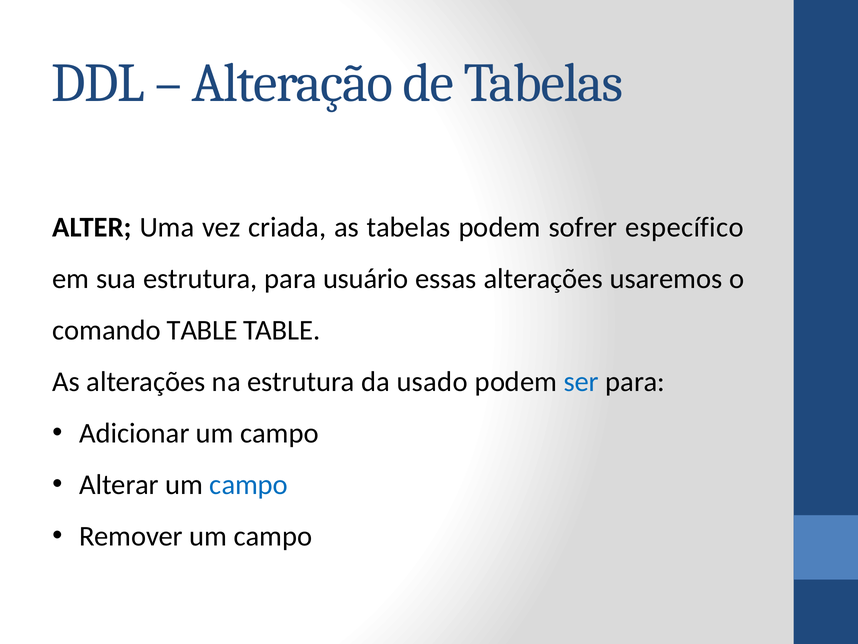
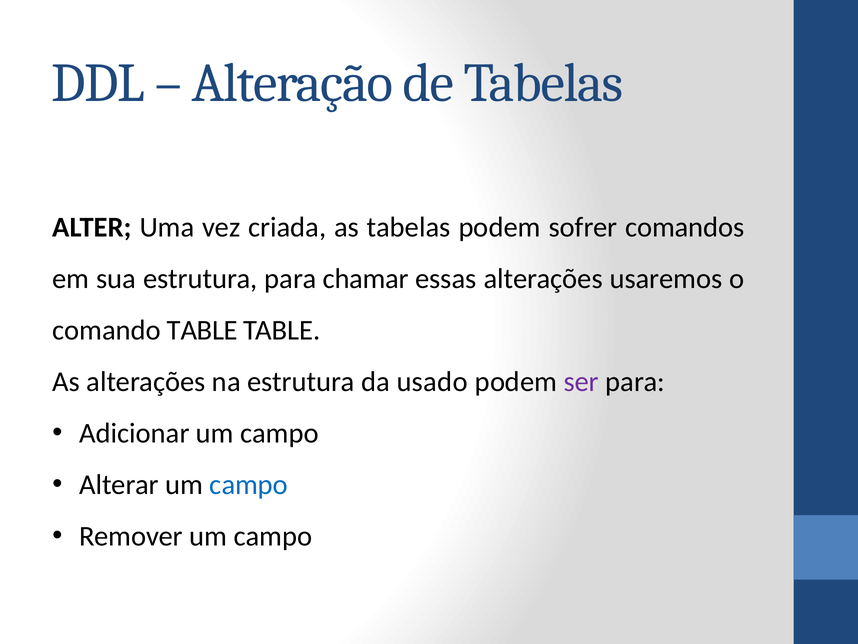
específico: específico -> comandos (685, 227)
usuário: usuário -> chamar (366, 279)
ser colour: blue -> purple (581, 382)
